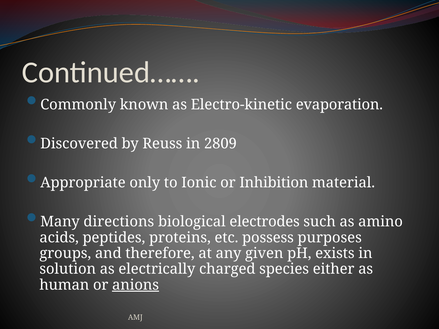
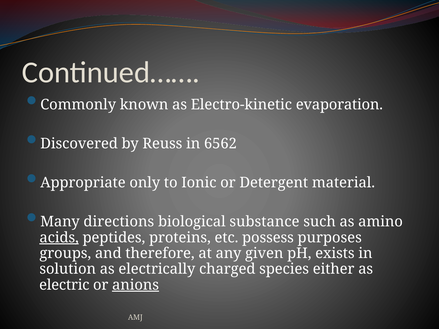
2809: 2809 -> 6562 (220, 144)
Inhibition: Inhibition -> Detergent (274, 183)
electrodes: electrodes -> substance (264, 222)
acids underline: none -> present (59, 238)
human: human -> electric (64, 285)
